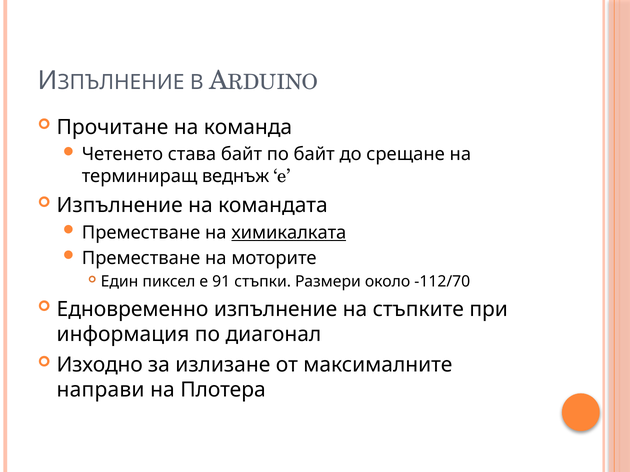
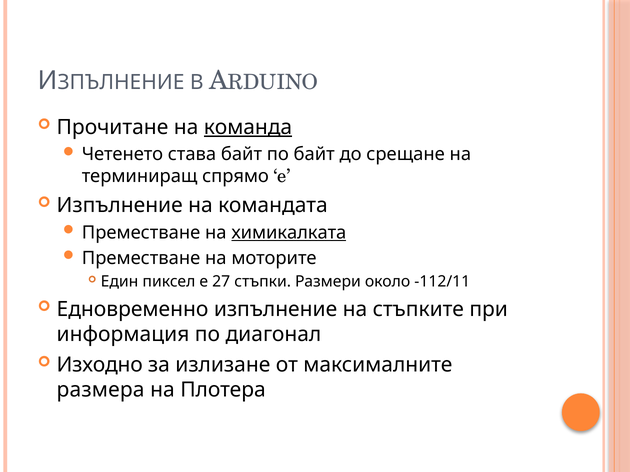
команда underline: none -> present (248, 127)
веднъж: веднъж -> спрямо (236, 177)
91: 91 -> 27 (221, 282)
-112/70: -112/70 -> -112/11 (442, 282)
направи: направи -> размера (101, 390)
